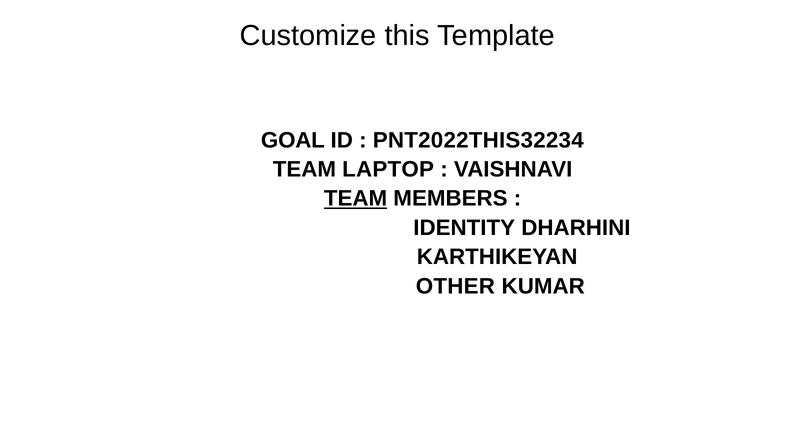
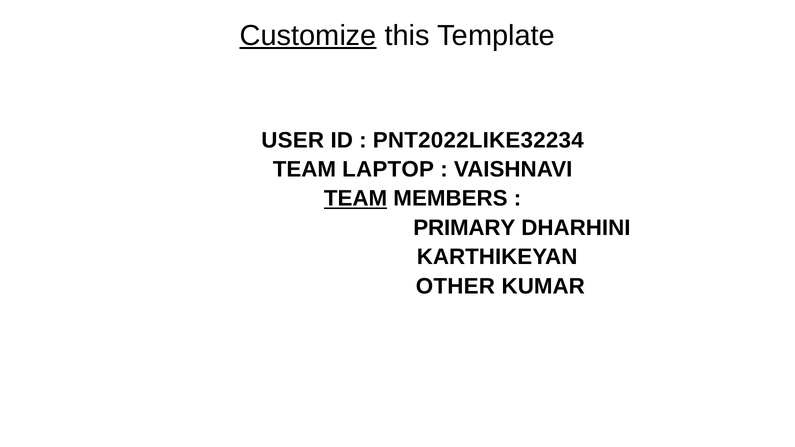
Customize underline: none -> present (308, 36)
GOAL: GOAL -> USER (293, 140)
PNT2022THIS32234: PNT2022THIS32234 -> PNT2022LIKE32234 (478, 140)
IDENTITY: IDENTITY -> PRIMARY (464, 228)
